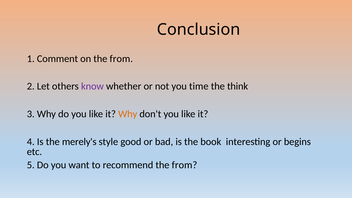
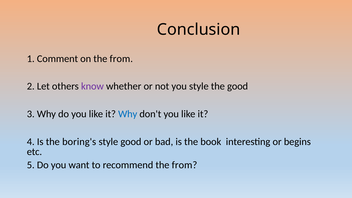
you time: time -> style (199, 86)
the think: think -> good (238, 86)
Why colour: orange -> blue (128, 114)
merely's: merely's -> boring's (79, 142)
